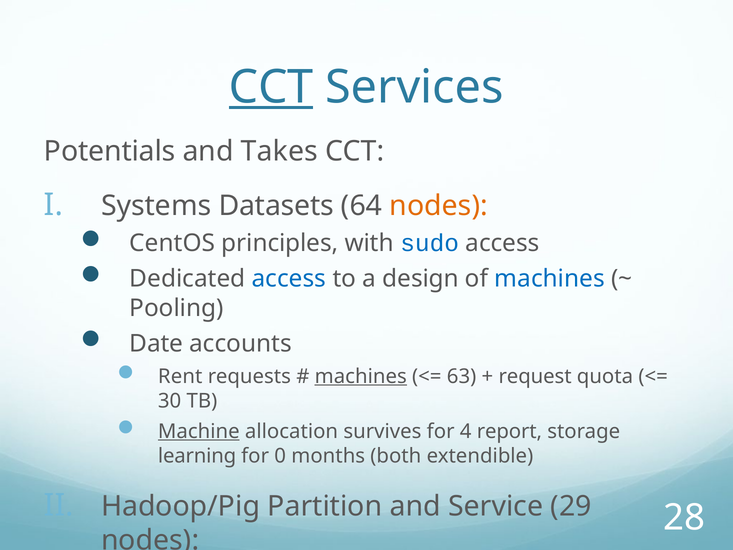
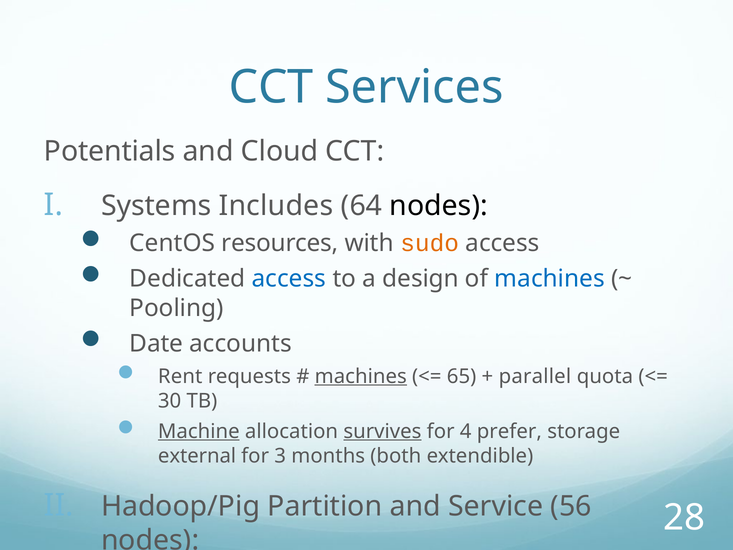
CCT underline: present -> none (271, 87)
Takes: Takes -> Cloud (280, 151)
Datasets: Datasets -> Includes (276, 206)
nodes colour: orange -> black (439, 206)
principles: principles -> resources (280, 243)
sudo colour: blue -> orange (430, 243)
63: 63 -> 65 (462, 376)
request: request -> parallel (535, 376)
survives underline: none -> present (382, 431)
report: report -> prefer (509, 431)
learning: learning -> external (197, 456)
0: 0 -> 3 (280, 456)
29: 29 -> 56 (571, 506)
